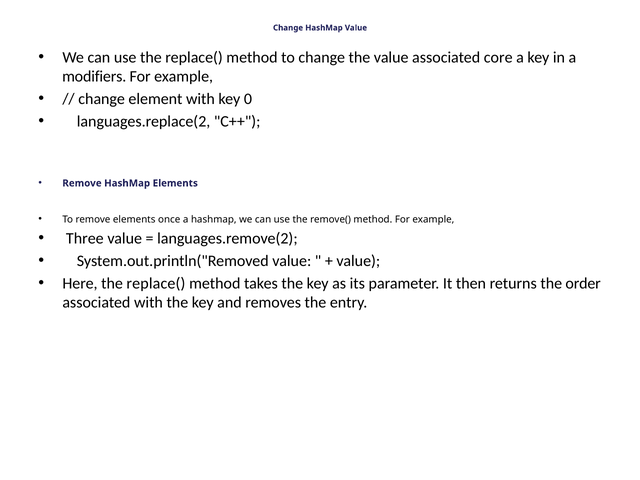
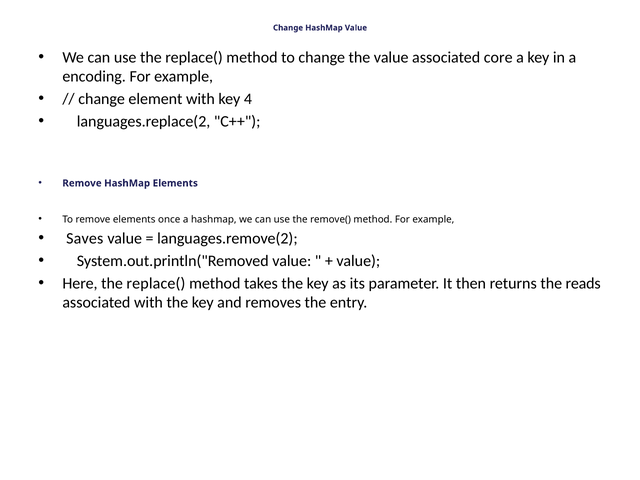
modifiers: modifiers -> encoding (94, 77)
0: 0 -> 4 (248, 99)
Three: Three -> Saves (85, 238)
order: order -> reads (583, 283)
